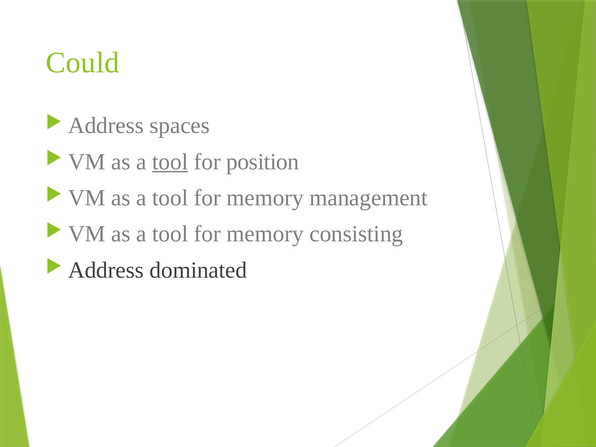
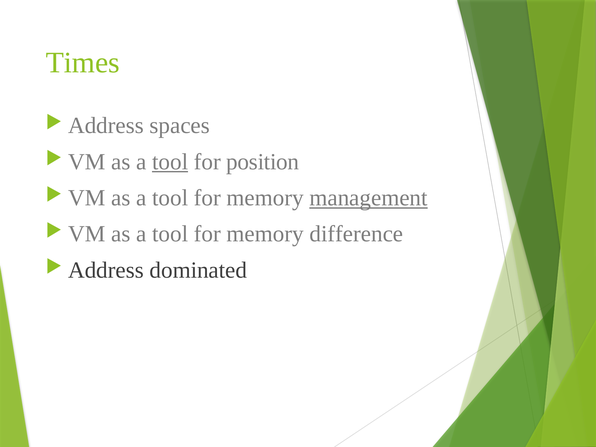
Could: Could -> Times (83, 63)
management underline: none -> present (369, 198)
consisting: consisting -> difference (356, 234)
